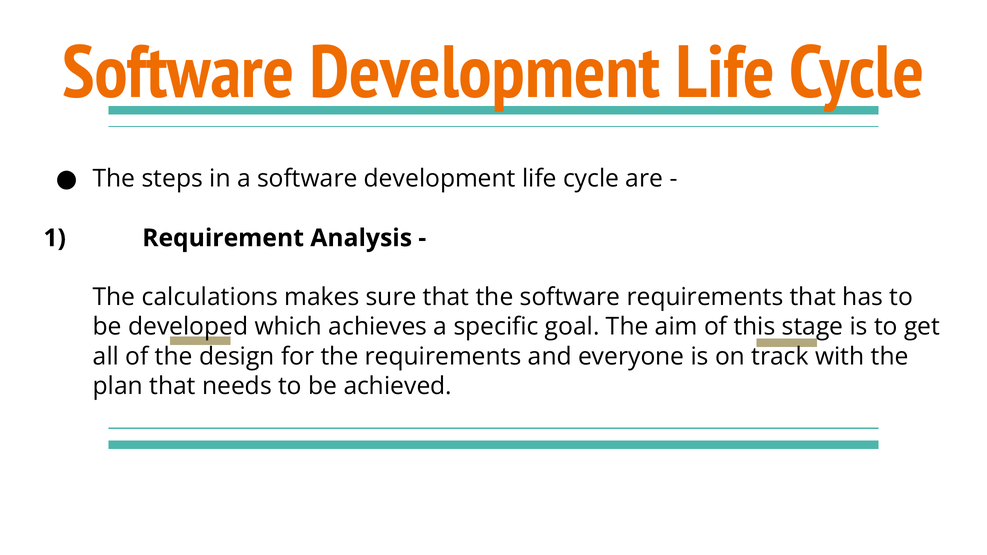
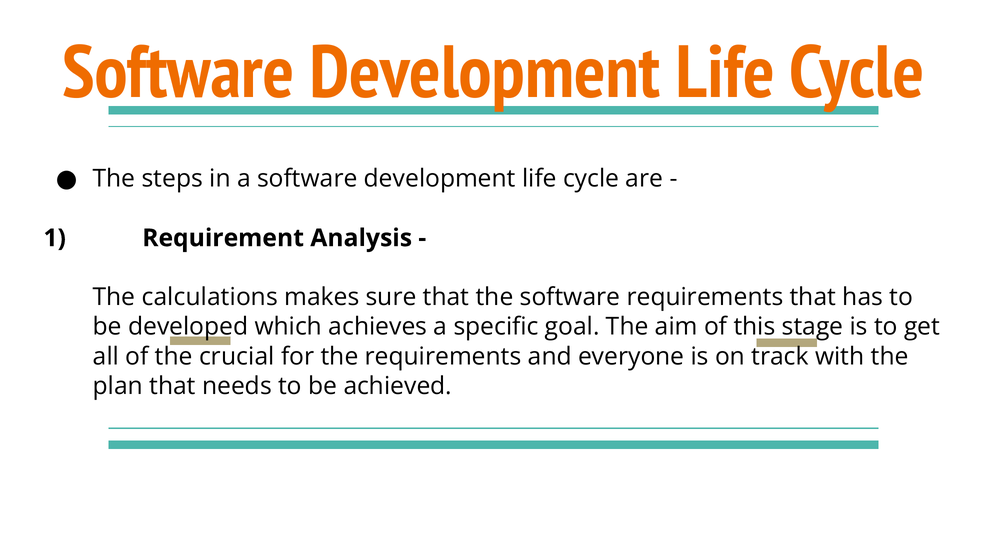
design: design -> crucial (237, 357)
